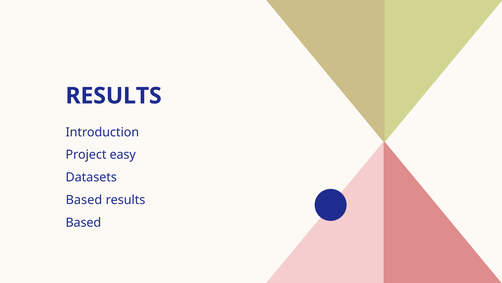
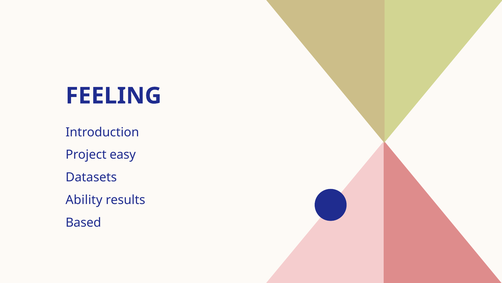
RESULTS: RESULTS -> FEELING (113, 96)
Based: Based -> Ability (84, 200)
